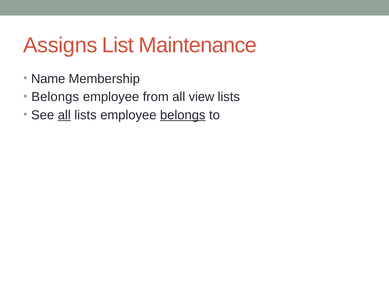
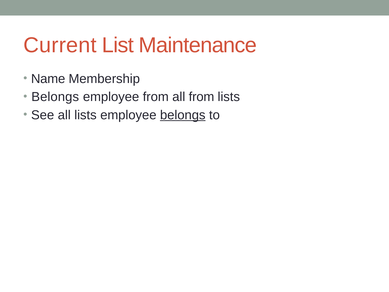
Assigns: Assigns -> Current (60, 45)
all view: view -> from (202, 97)
all underline: present -> none (64, 115)
